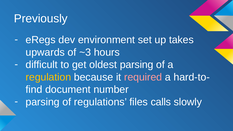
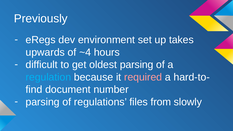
~3: ~3 -> ~4 (85, 52)
regulation colour: yellow -> light blue (48, 77)
calls: calls -> from (161, 102)
